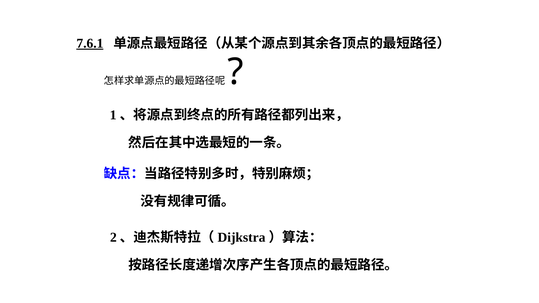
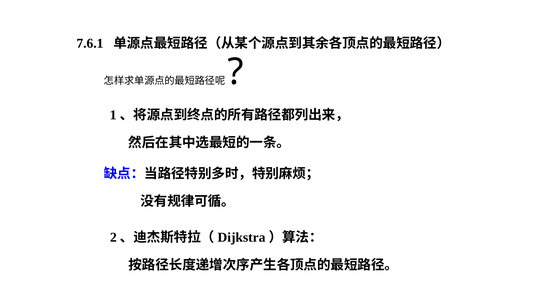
7.6.1 underline: present -> none (90, 43)
